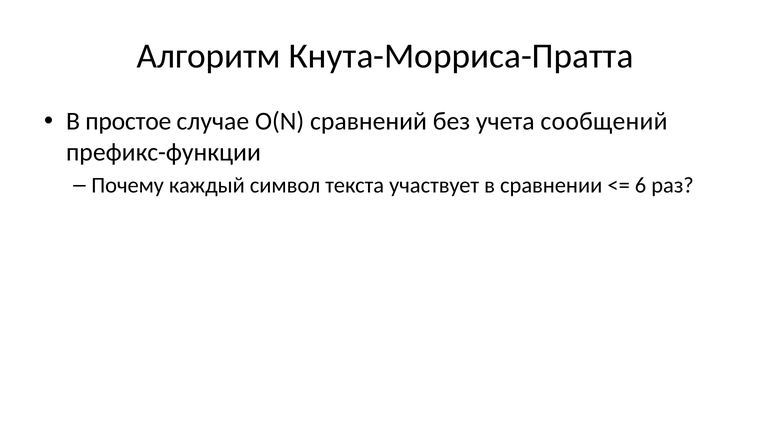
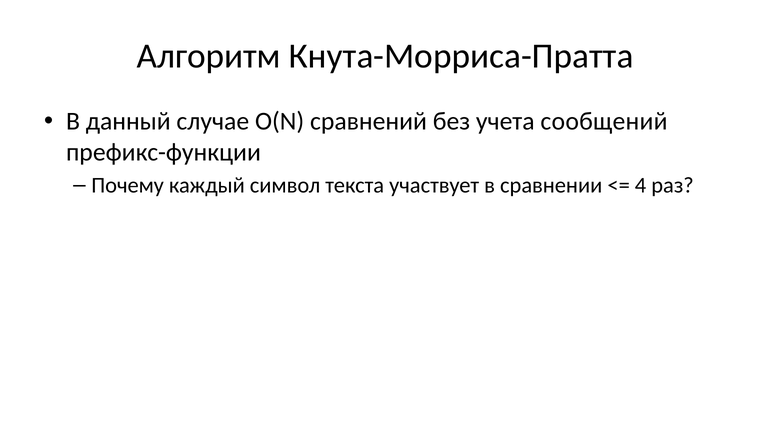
простое: простое -> данный (128, 121)
6: 6 -> 4 (641, 185)
